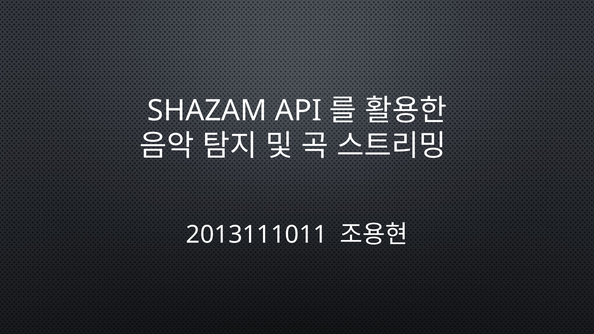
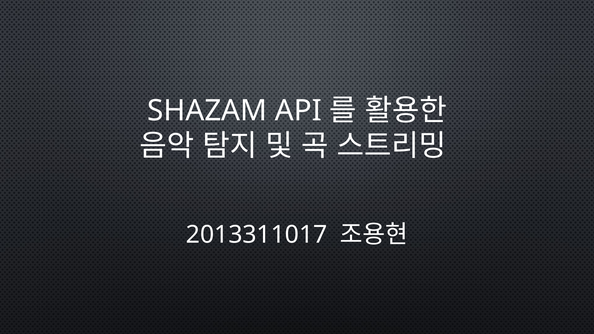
2013111011: 2013111011 -> 2013311017 (257, 235)
